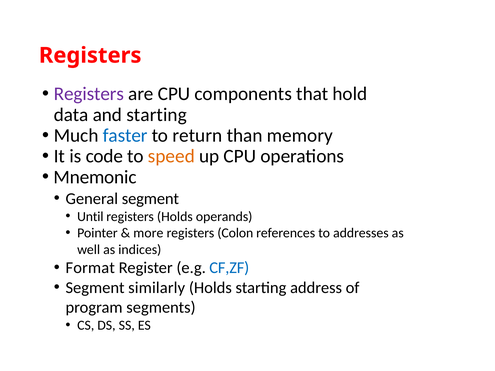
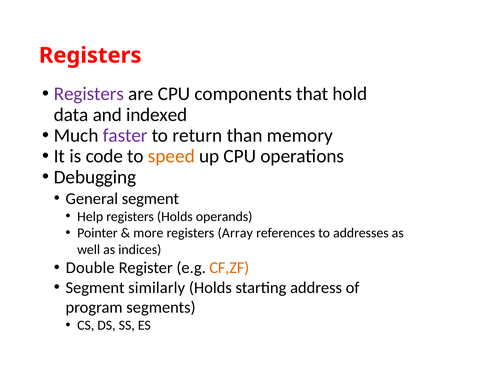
and starting: starting -> indexed (157, 115)
faster colour: blue -> purple (125, 136)
Mnemonic: Mnemonic -> Debugging (95, 177)
Until: Until -> Help (90, 217)
Colon: Colon -> Array (235, 233)
Format: Format -> Double (90, 268)
CF,ZF colour: blue -> orange (229, 268)
